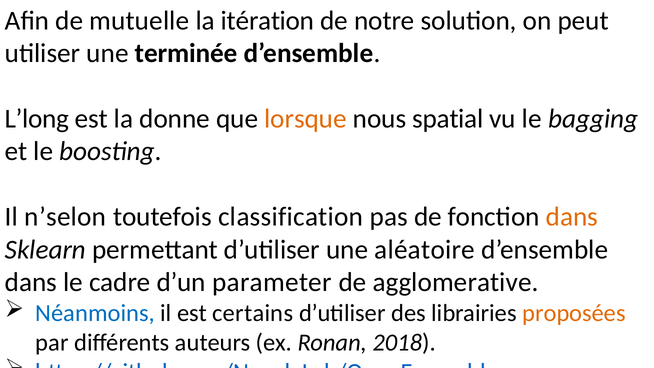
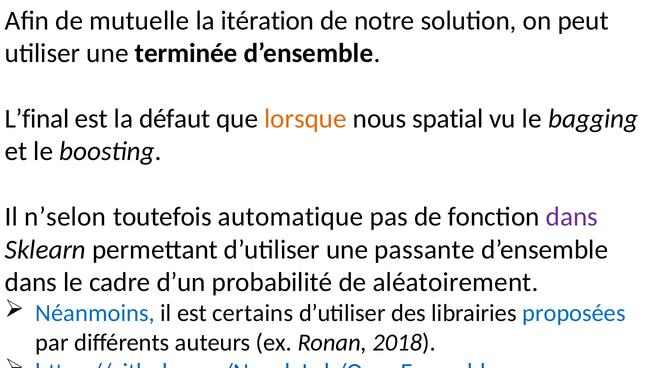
L’long: L’long -> L’final (37, 119)
donne: donne -> défaut (175, 119)
classification: classification -> automatique (291, 217)
dans colour: orange -> purple (572, 217)
aléatoire: aléatoire -> passante (425, 250)
parameter: parameter -> probabilité (272, 282)
agglomerative: agglomerative -> aléatoirement (456, 282)
proposées colour: orange -> blue (574, 313)
